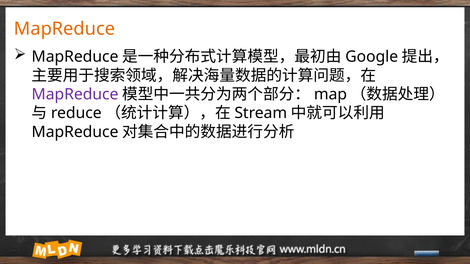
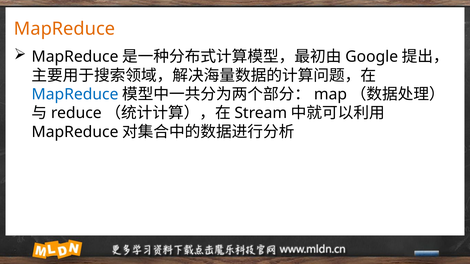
MapReduce colour: purple -> blue (75, 95)
